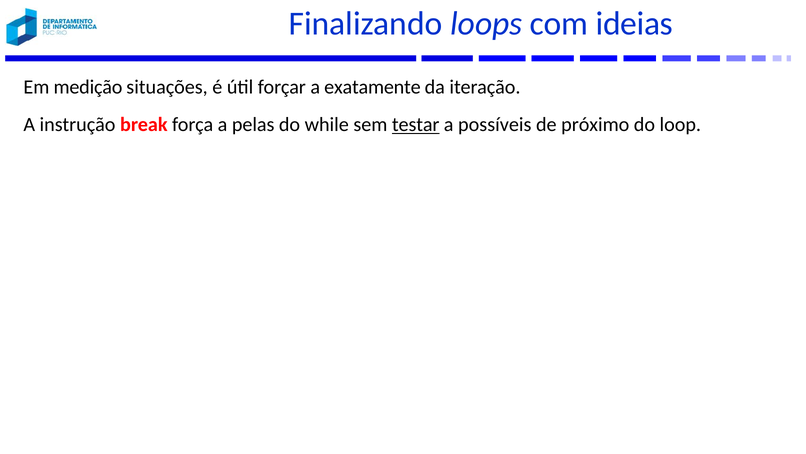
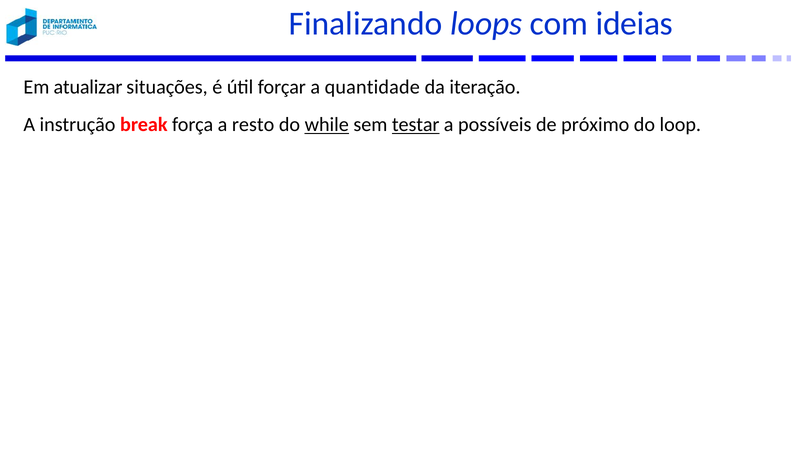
medição: medição -> atualizar (88, 87)
exatamente: exatamente -> quantidade (372, 87)
pelas: pelas -> resto (253, 125)
while underline: none -> present (327, 125)
